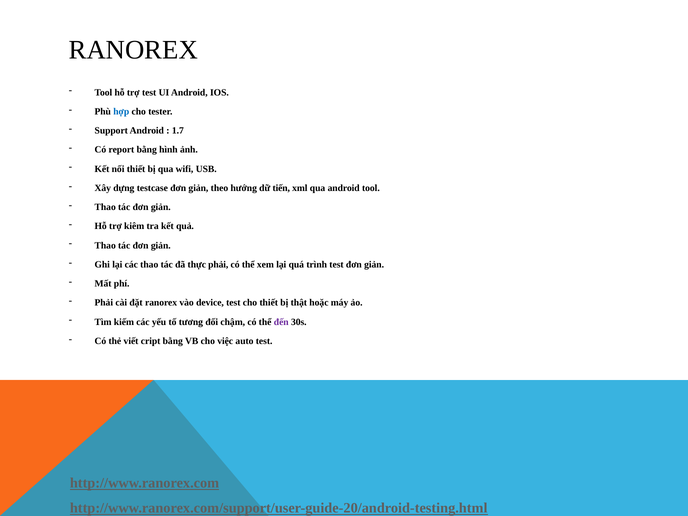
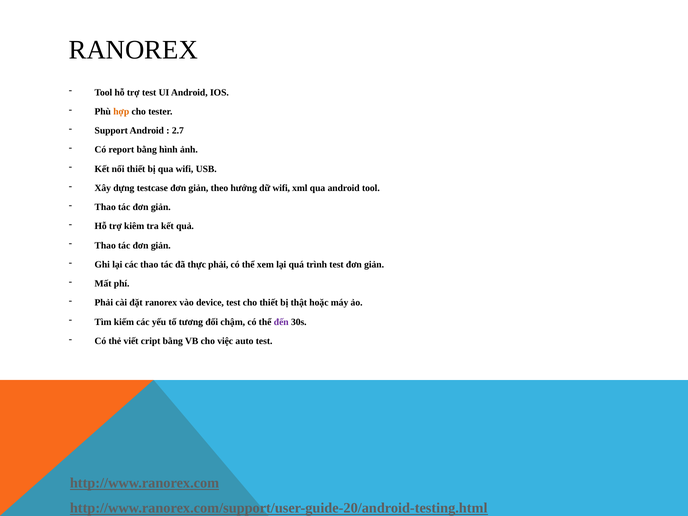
hợp colour: blue -> orange (121, 112)
1.7: 1.7 -> 2.7 (178, 131)
dữ tiến: tiến -> wifi (281, 188)
